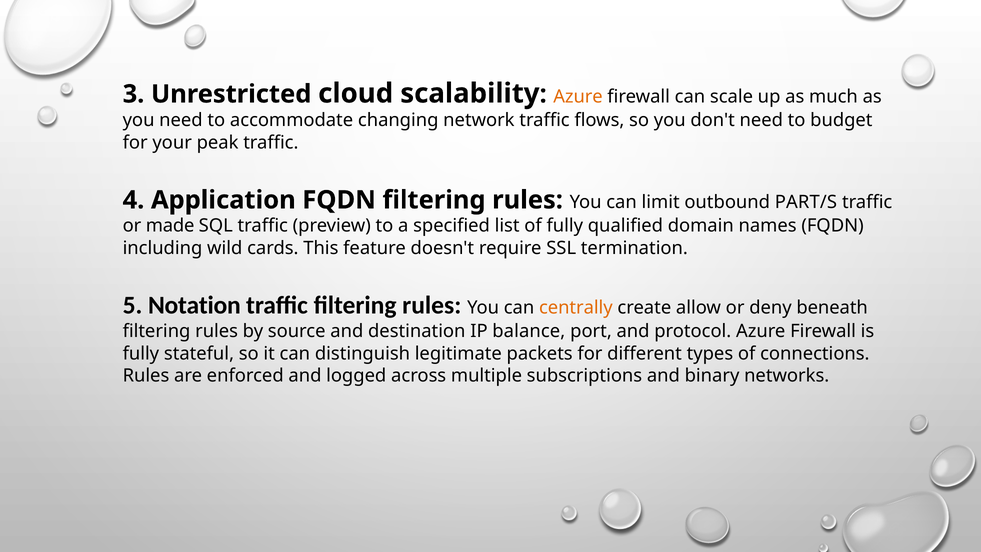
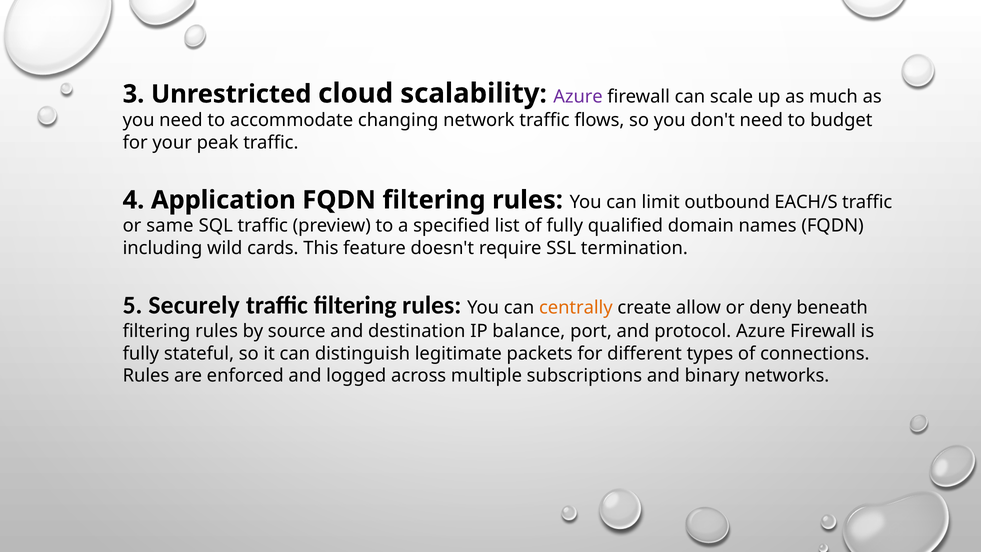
Azure colour: orange -> purple (578, 96)
PART/S: PART/S -> EACH/S (806, 202)
made: made -> same (170, 226)
Notation: Notation -> Securely (194, 305)
